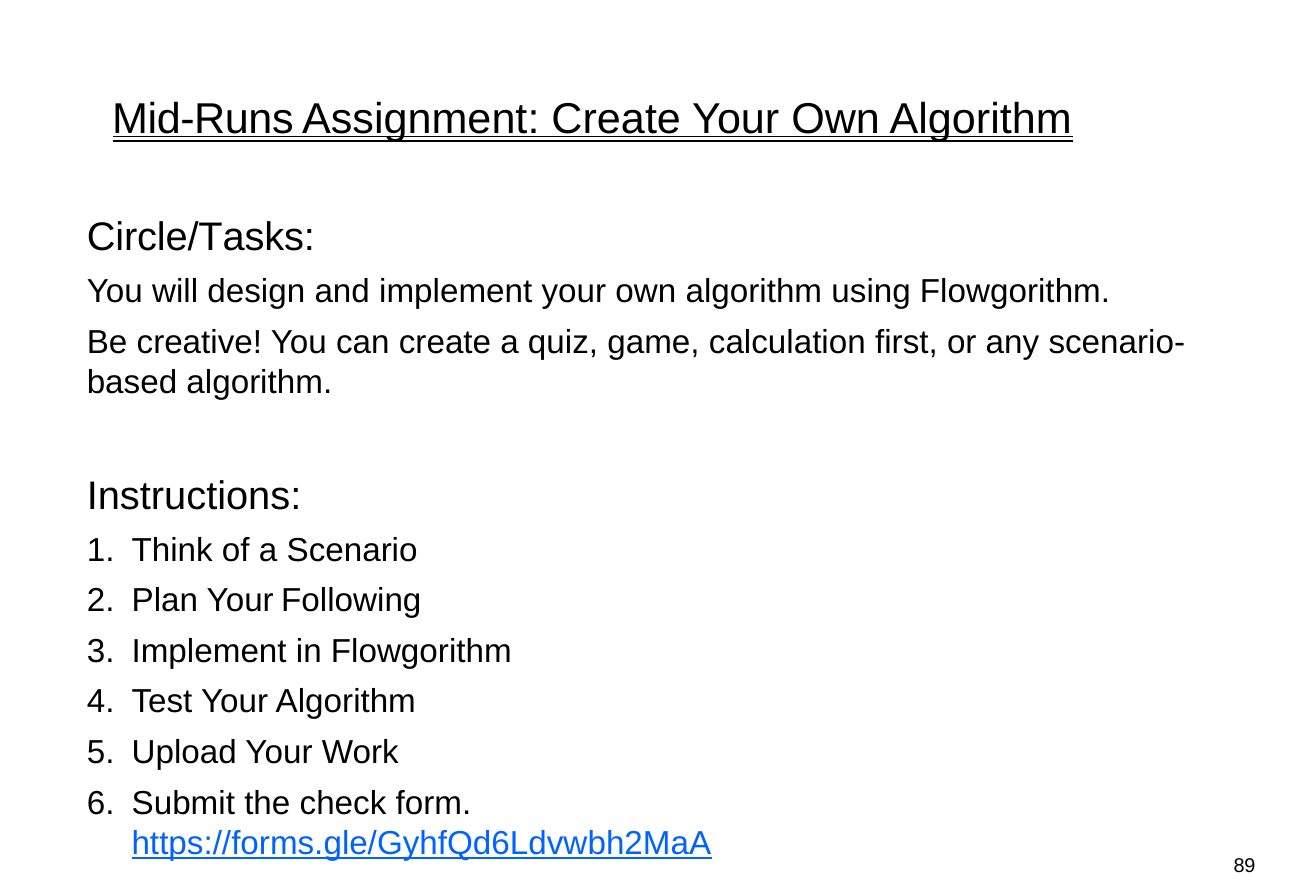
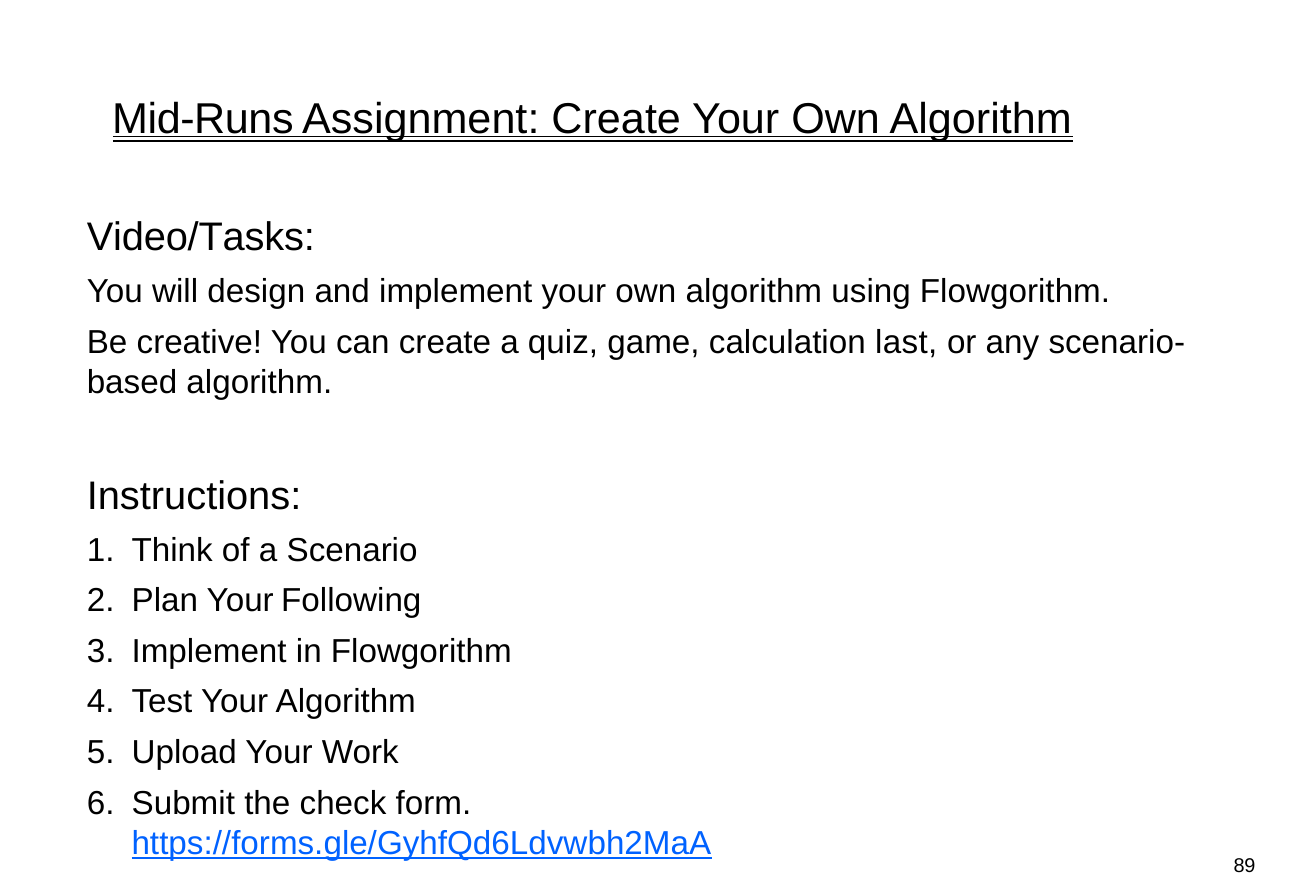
Circle/Tasks: Circle/Tasks -> Video/Tasks (201, 238)
first: first -> last (906, 342)
